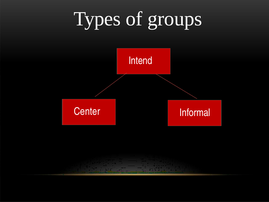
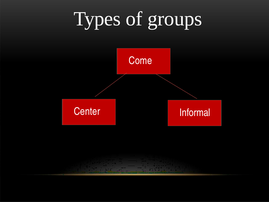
Intend: Intend -> Come (140, 61)
